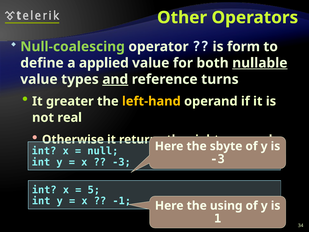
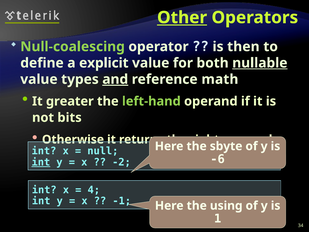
Other underline: none -> present (182, 18)
form: form -> then (243, 47)
applied: applied -> explicit (104, 63)
turns: turns -> math (220, 79)
left-hand colour: yellow -> light green (151, 101)
real: real -> bits (70, 117)
-3: -3 -> -6 (218, 159)
int underline: none -> present (41, 162)
-3: -3 -> -2 (121, 162)
5: 5 -> 4 (94, 190)
